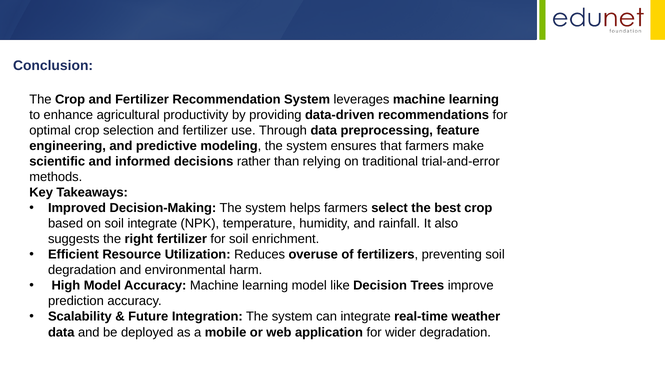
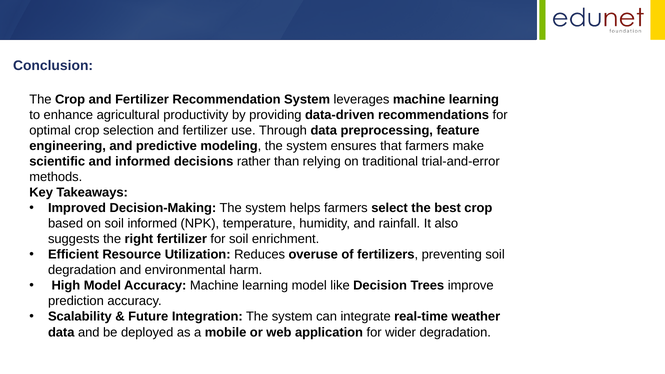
soil integrate: integrate -> informed (152, 224)
